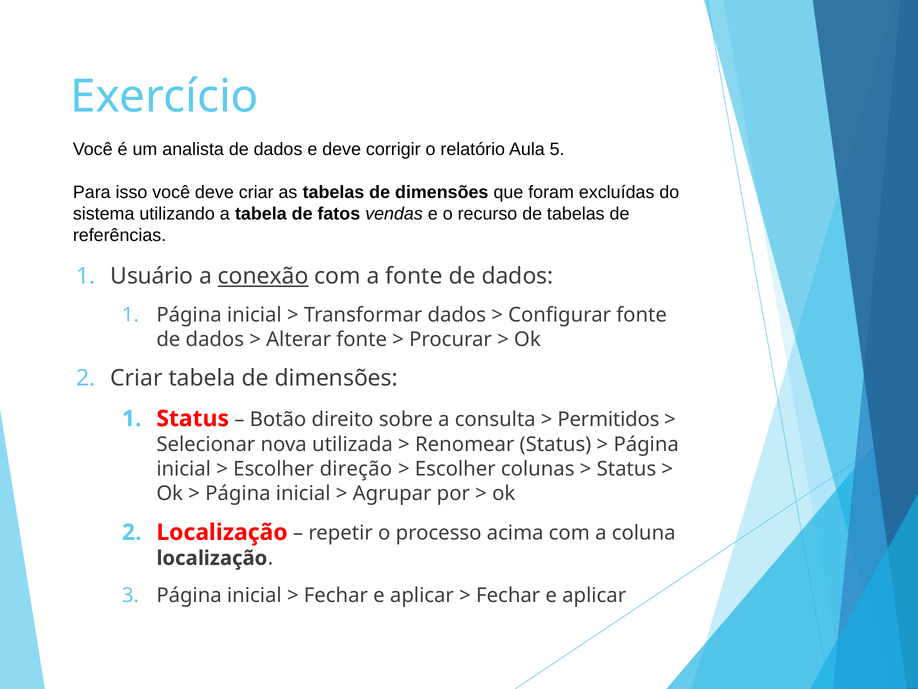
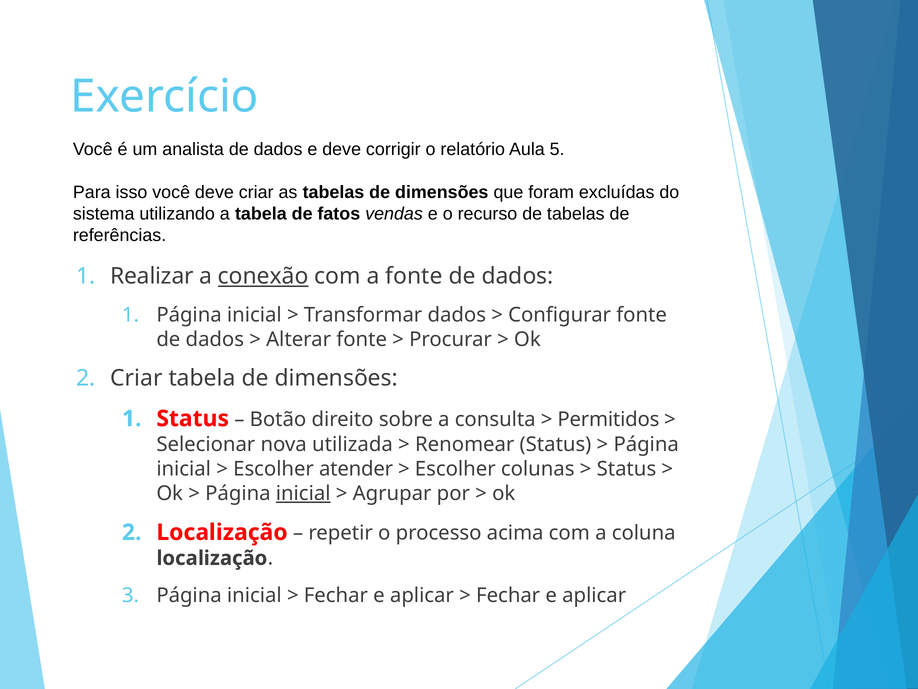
Usuário: Usuário -> Realizar (152, 276)
direção: direção -> atender (356, 469)
inicial underline: none -> present (303, 493)
